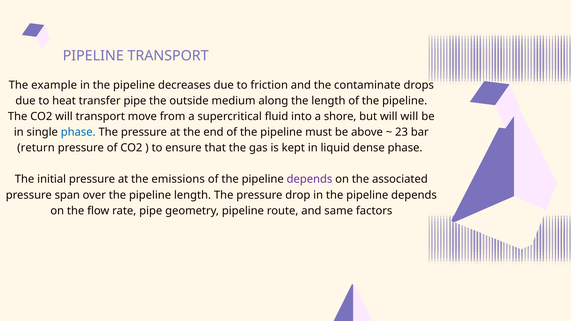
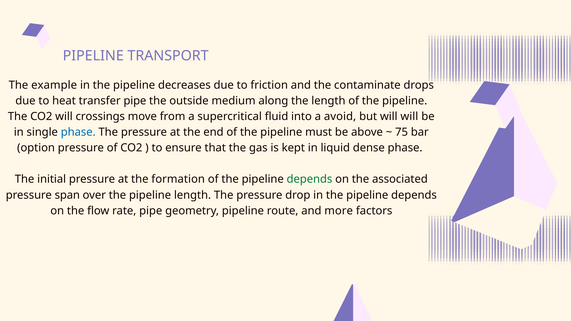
will transport: transport -> crossings (100, 116)
shore: shore -> avoid (340, 116)
23: 23 -> 75 (402, 132)
return: return -> option (36, 148)
emissions: emissions -> formation (178, 179)
depends colour: purple -> green (309, 179)
same: same -> more (339, 211)
